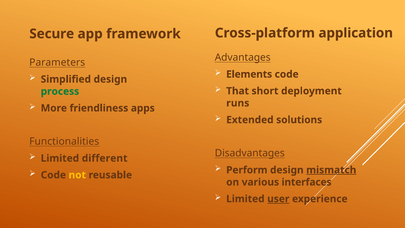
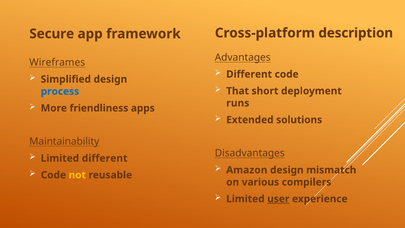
application: application -> description (356, 33)
Parameters: Parameters -> Wireframes (57, 62)
Elements: Elements -> Different (249, 74)
process colour: green -> blue (60, 91)
Functionalities: Functionalities -> Maintainability (64, 141)
Perform: Perform -> Amazon (247, 170)
mismatch underline: present -> none (331, 170)
interfaces: interfaces -> compilers (307, 182)
